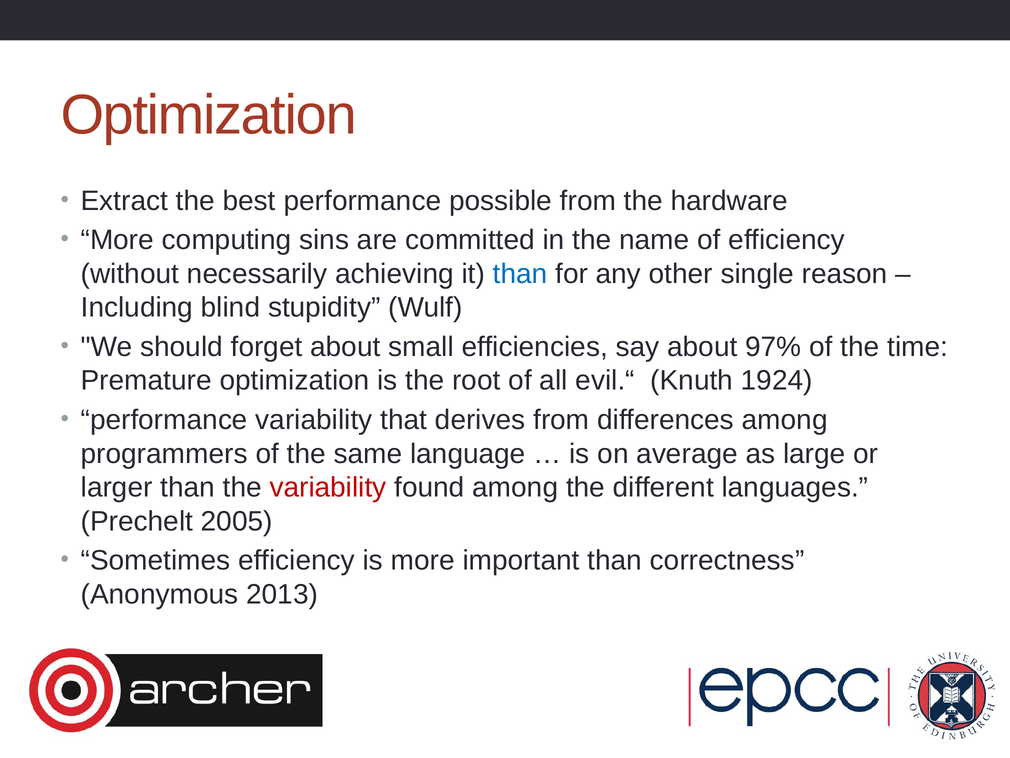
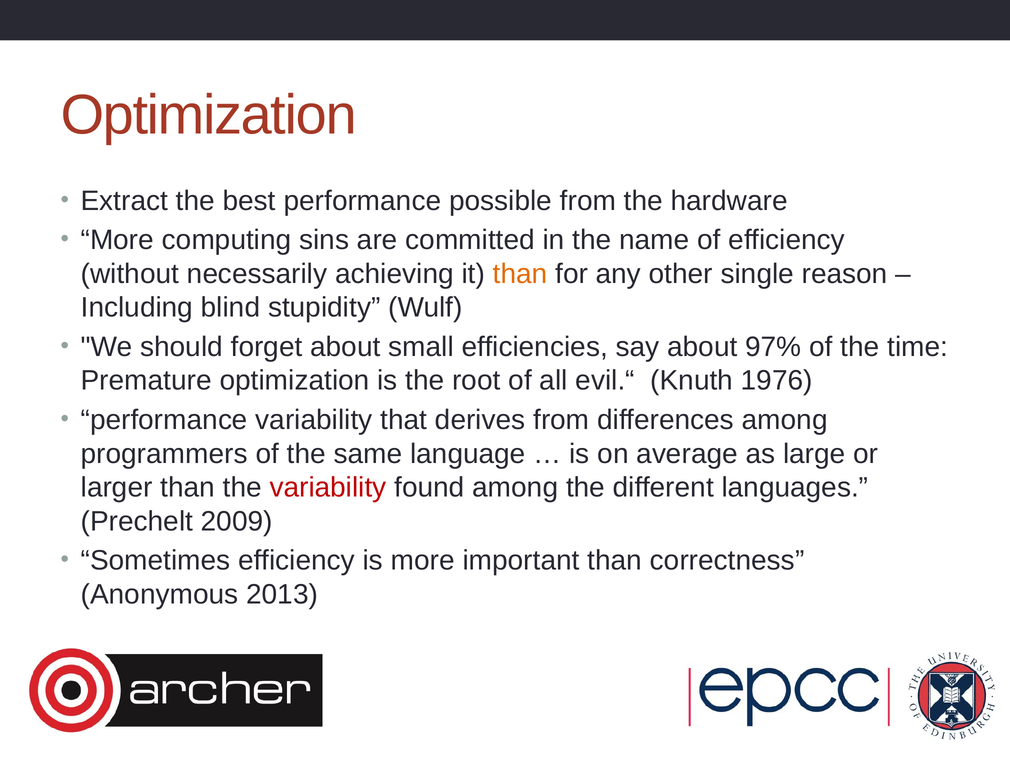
than colour: blue -> orange (520, 274)
1924: 1924 -> 1976 (777, 380)
2005: 2005 -> 2009 (237, 521)
